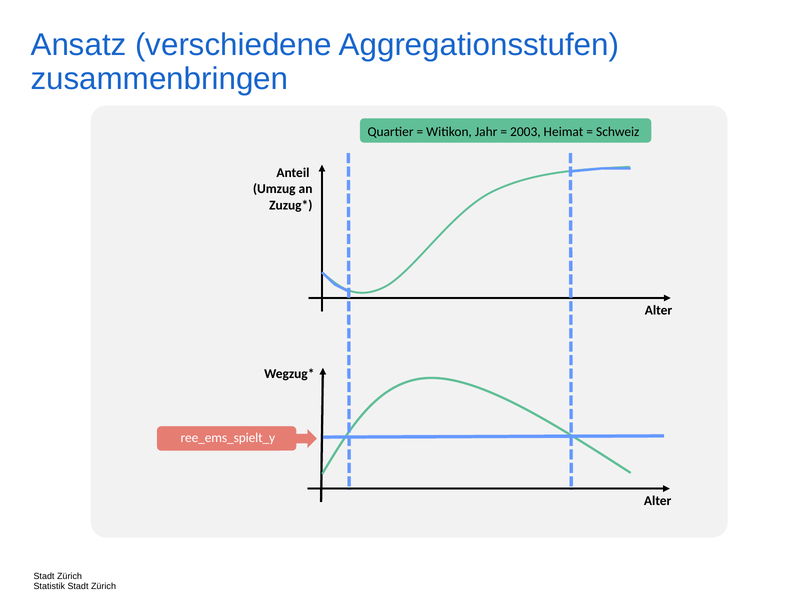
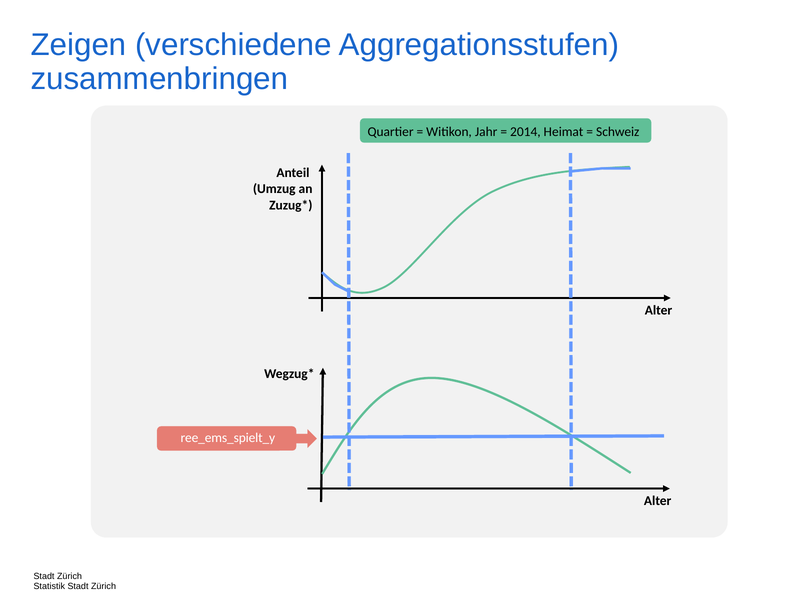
Ansatz: Ansatz -> Zeigen (79, 45)
2003: 2003 -> 2014 (525, 132)
